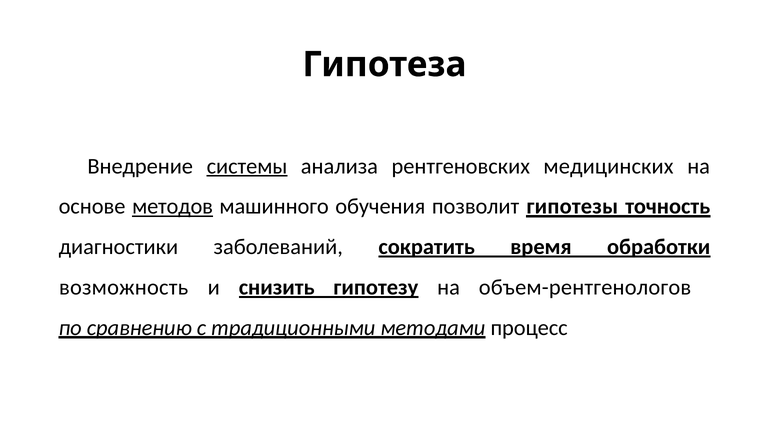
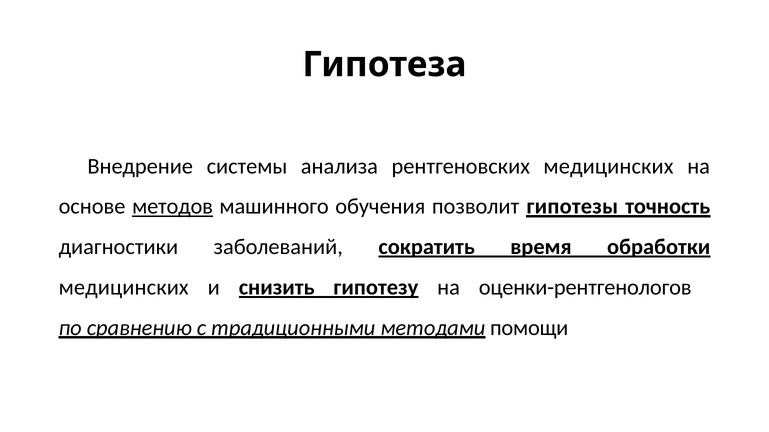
системы underline: present -> none (247, 166)
возможность: возможность -> медицинских (124, 288)
объем-рентгенологов: объем-рентгенологов -> оценки-рентгенологов (585, 288)
процесс: процесс -> помощи (529, 328)
